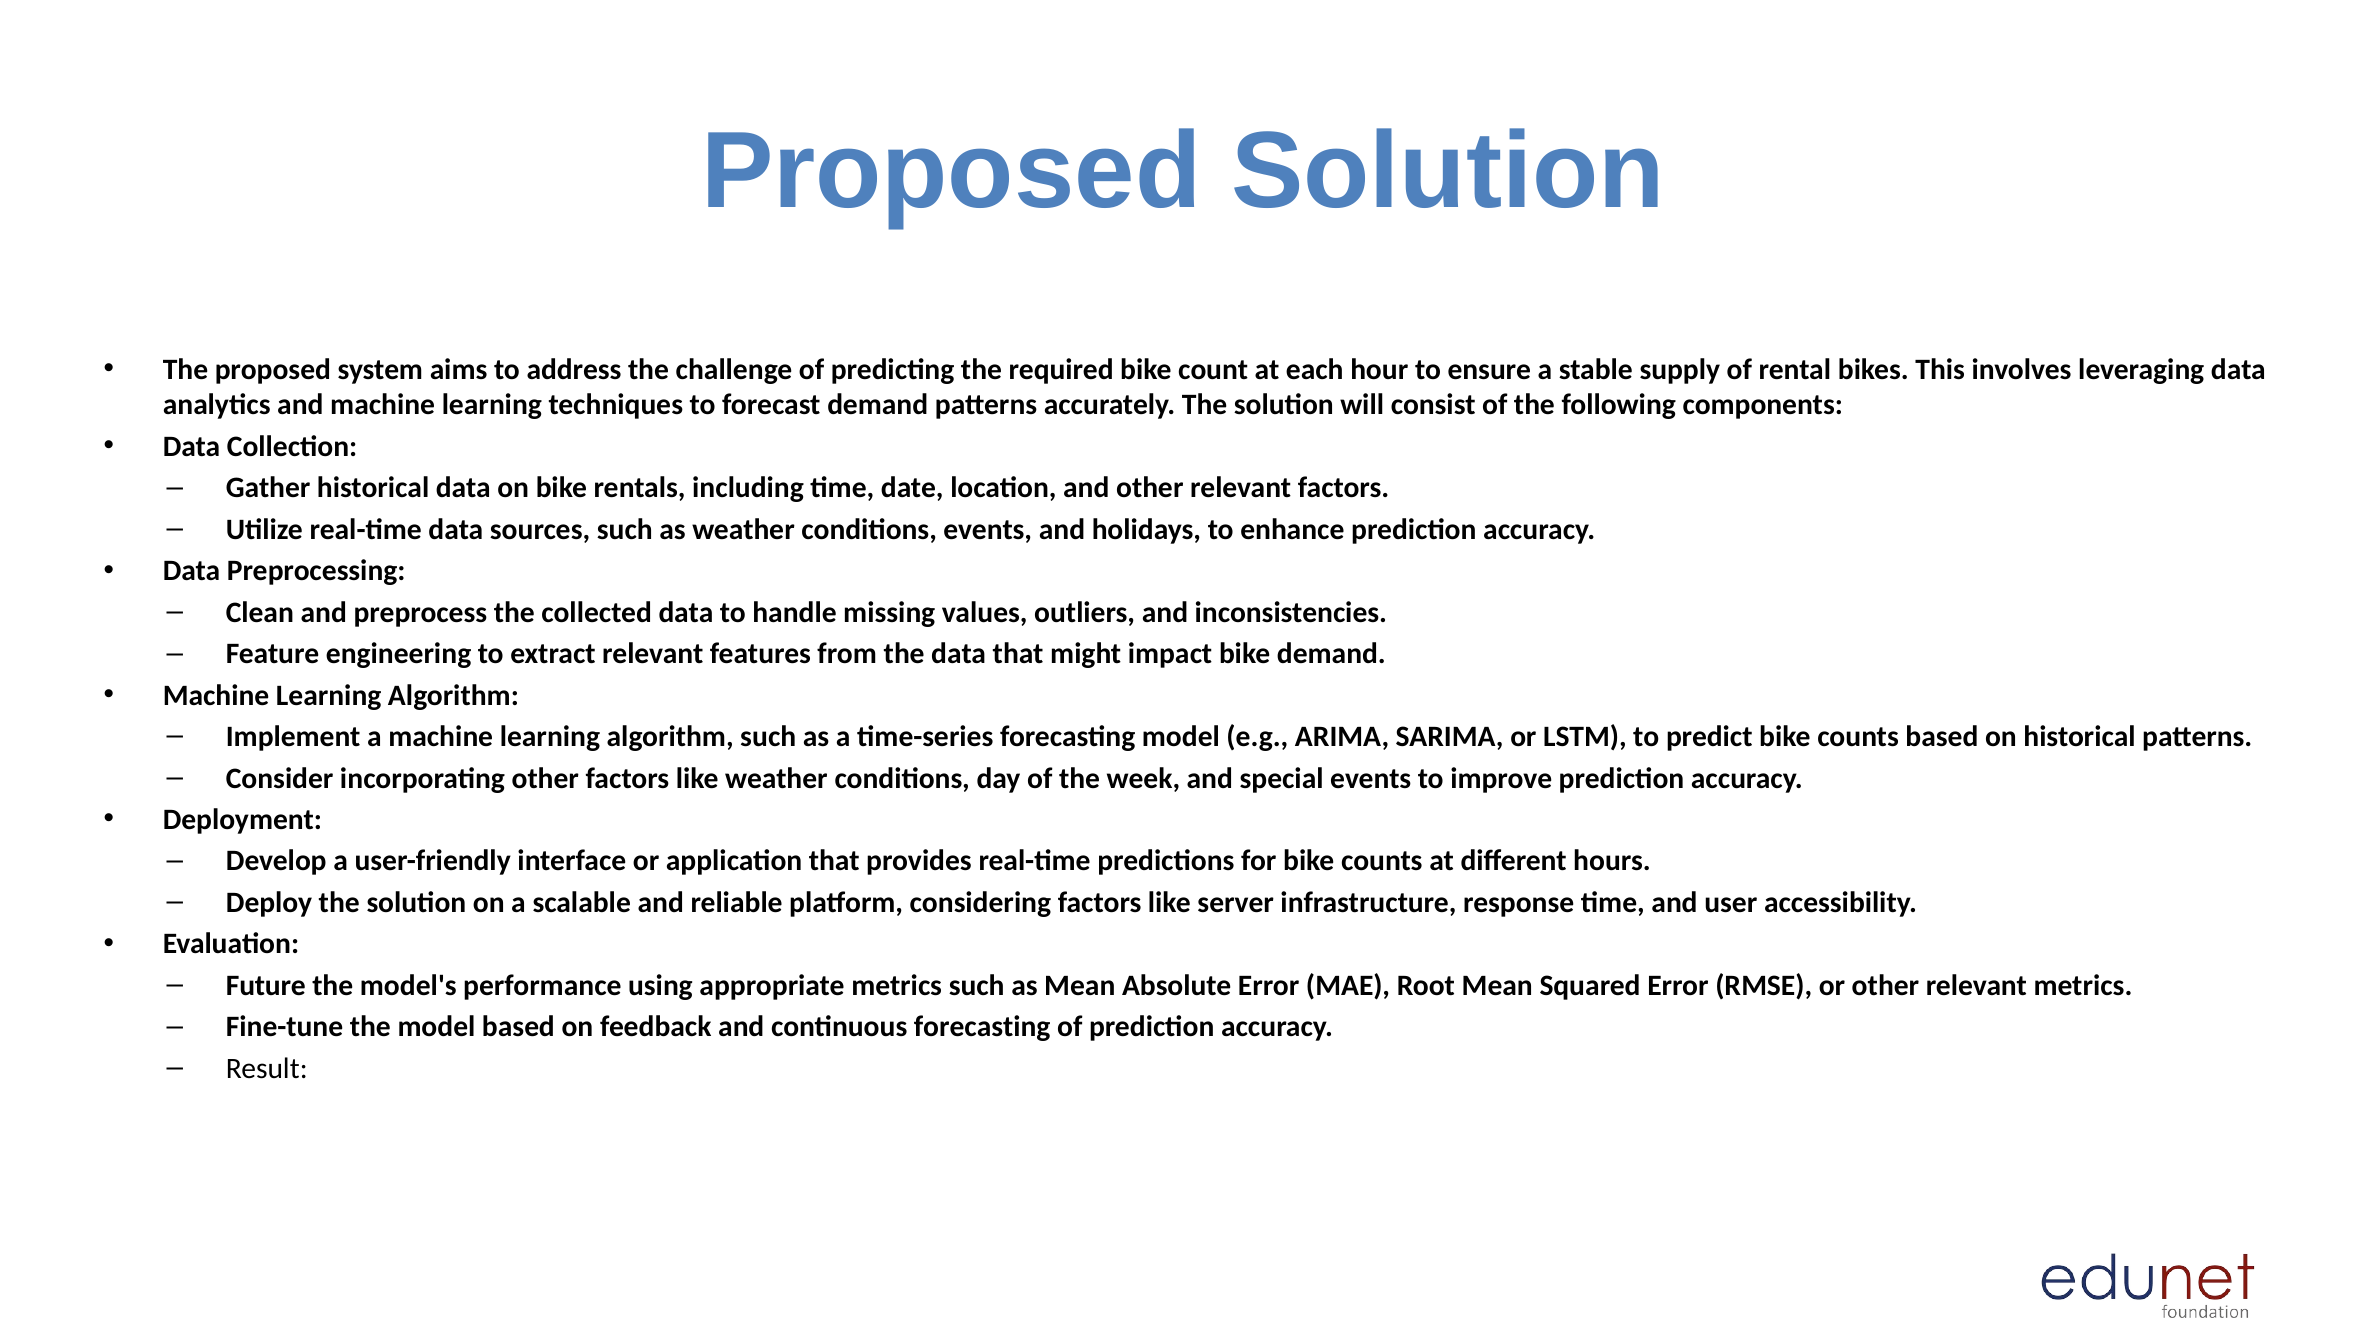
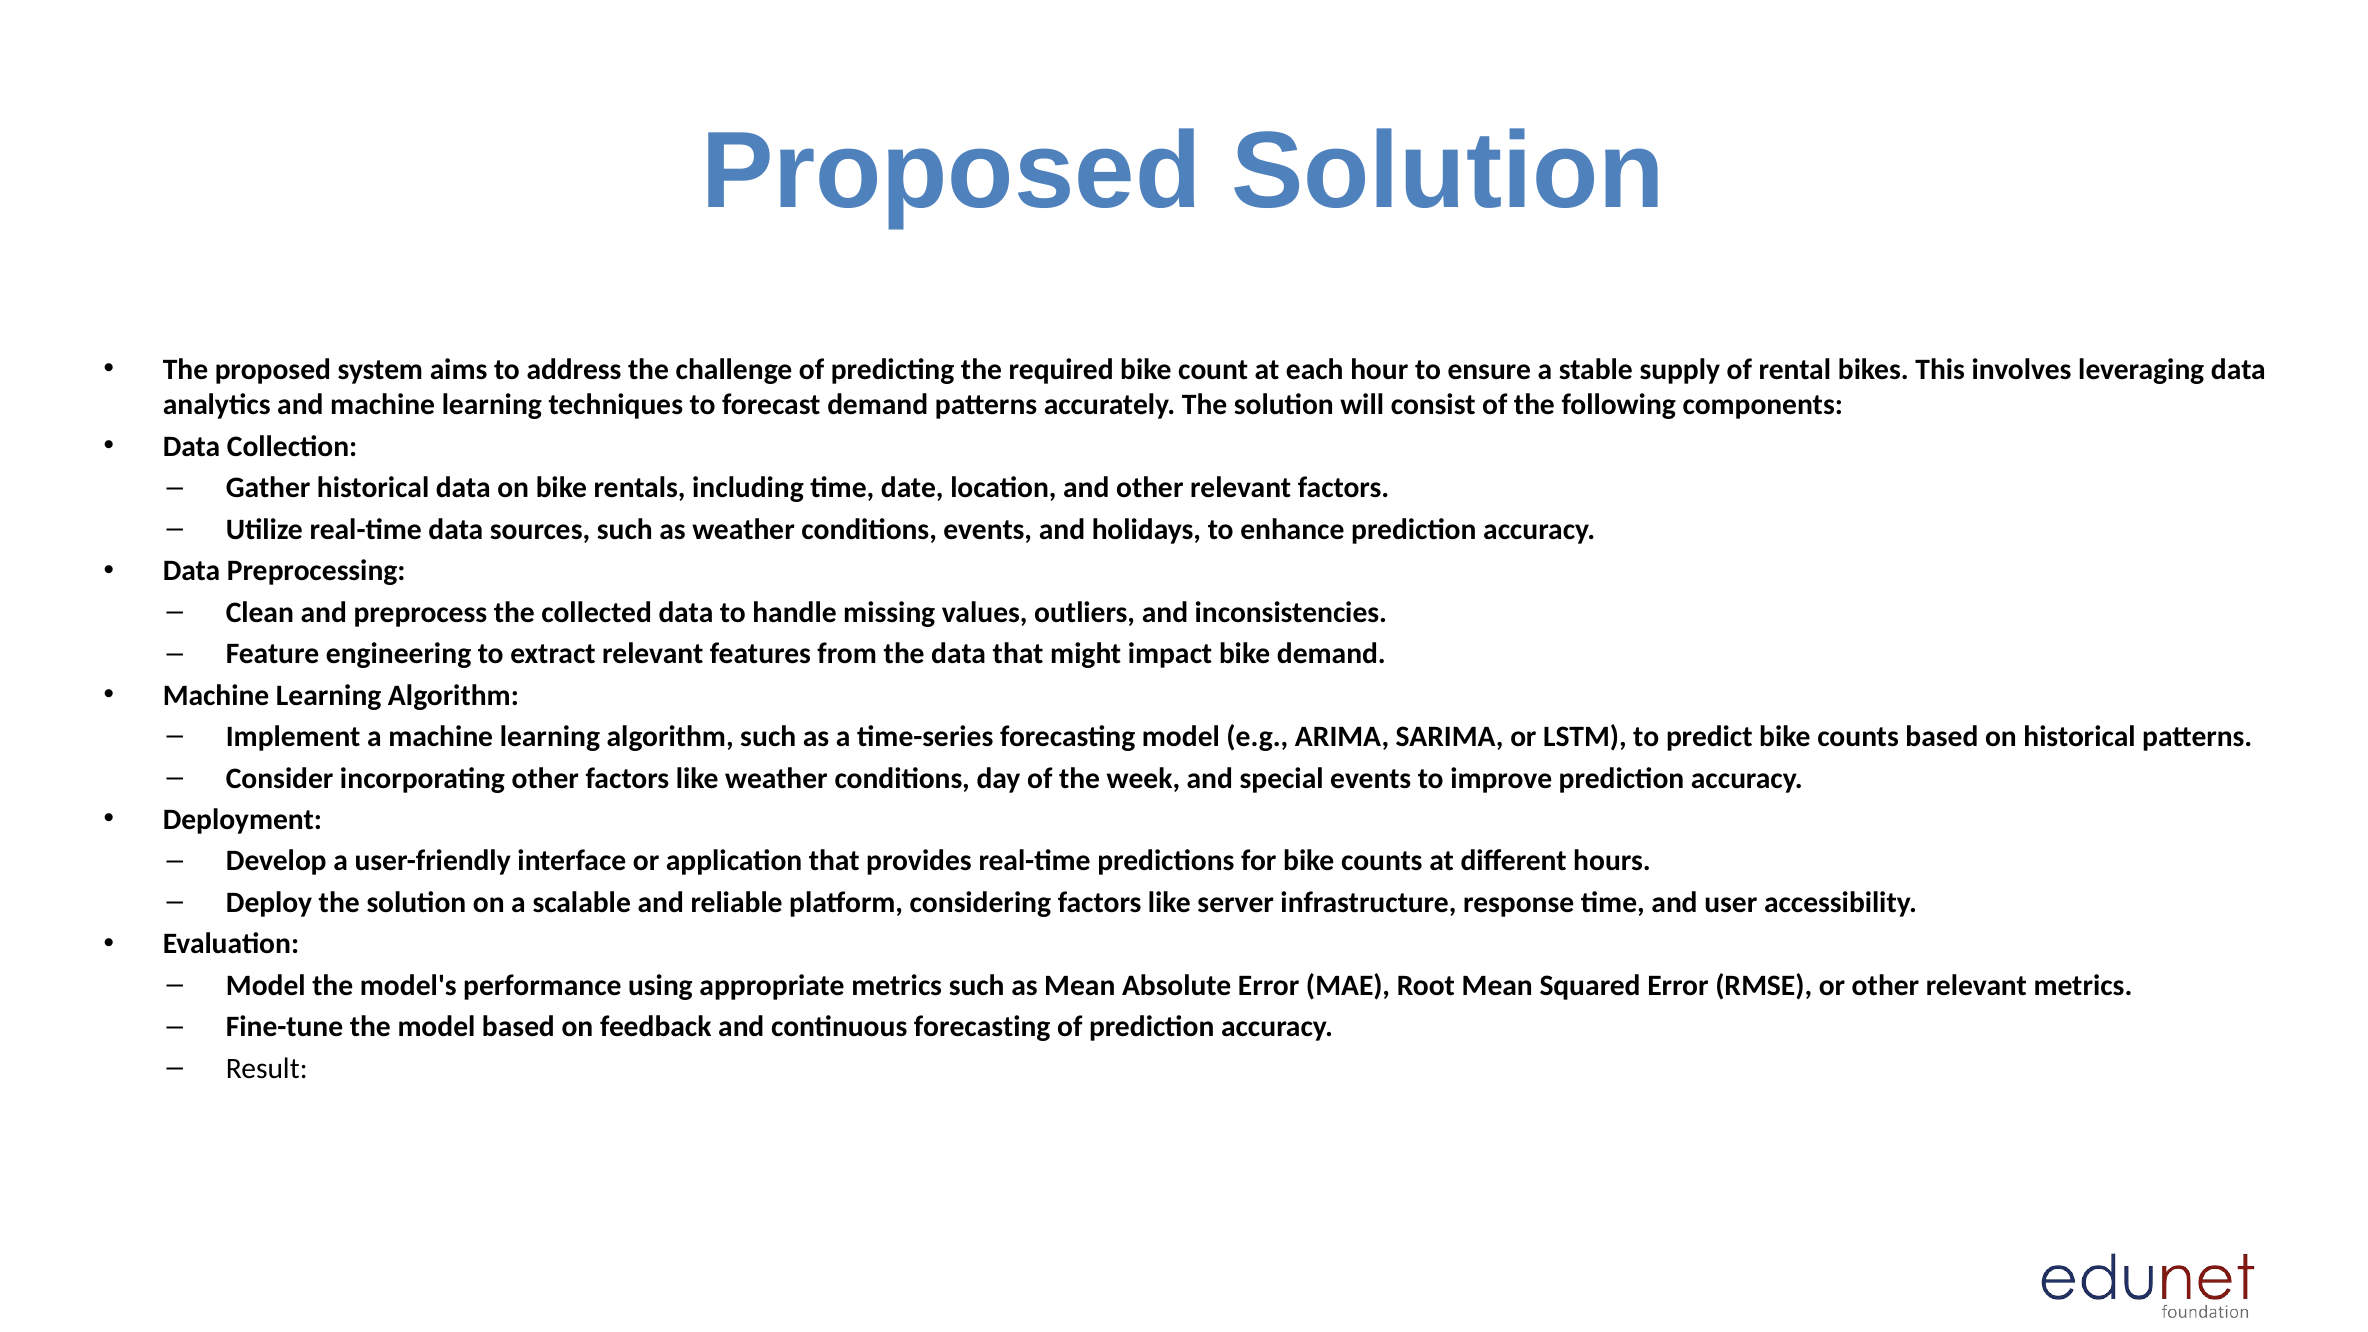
Future: Future -> Model (266, 986)
